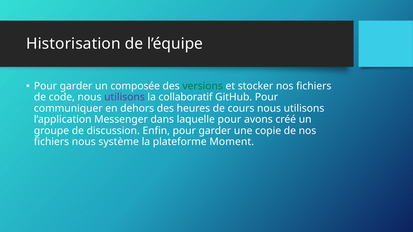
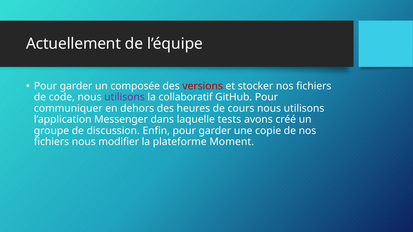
Historisation: Historisation -> Actuellement (74, 44)
versions colour: green -> red (203, 86)
laquelle pour: pour -> tests (229, 120)
système: système -> modifier (119, 142)
